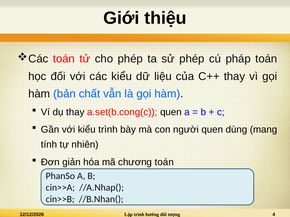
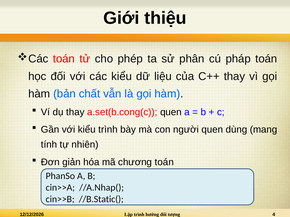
sử phép: phép -> phân (192, 59)
//B.Nhan(: //B.Nhan( -> //B.Static( (101, 200)
